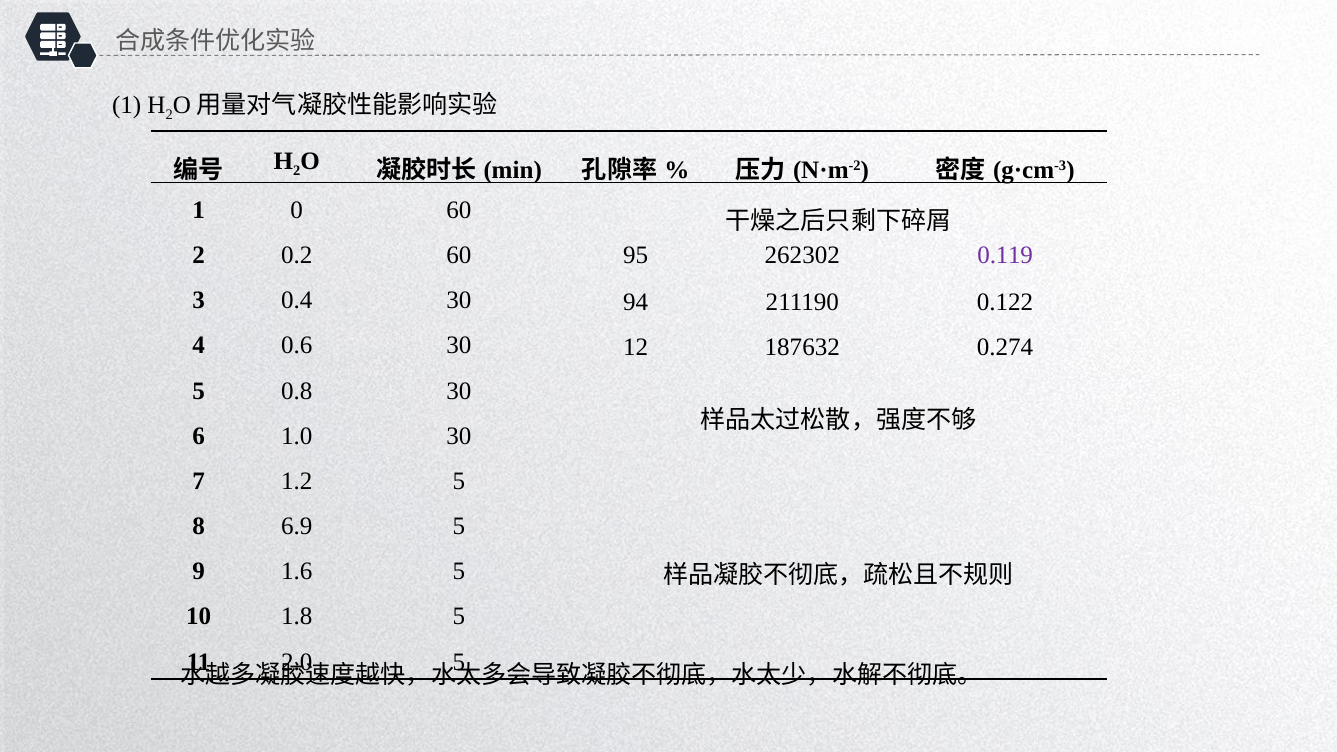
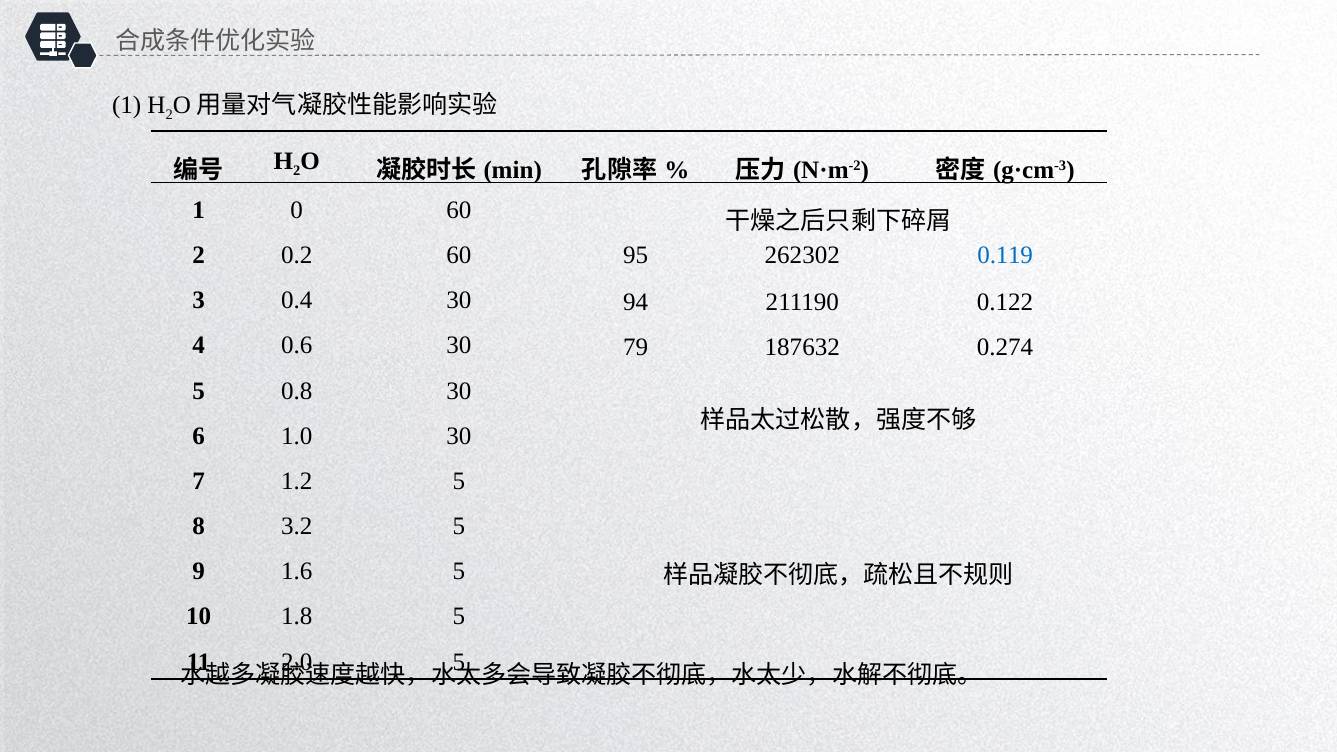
0.119 colour: purple -> blue (1005, 255)
12: 12 -> 79 (636, 347)
6.9: 6.9 -> 3.2 (297, 526)
